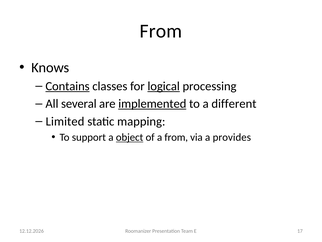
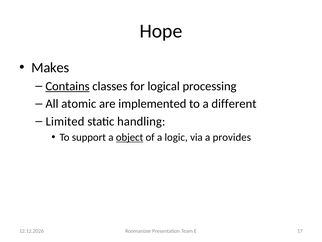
From: From -> Hope (161, 31)
Knows: Knows -> Makes (50, 68)
logical underline: present -> none (164, 86)
several: several -> atomic (79, 104)
implemented underline: present -> none (152, 104)
mapping: mapping -> handling (141, 121)
a from: from -> logic (176, 137)
